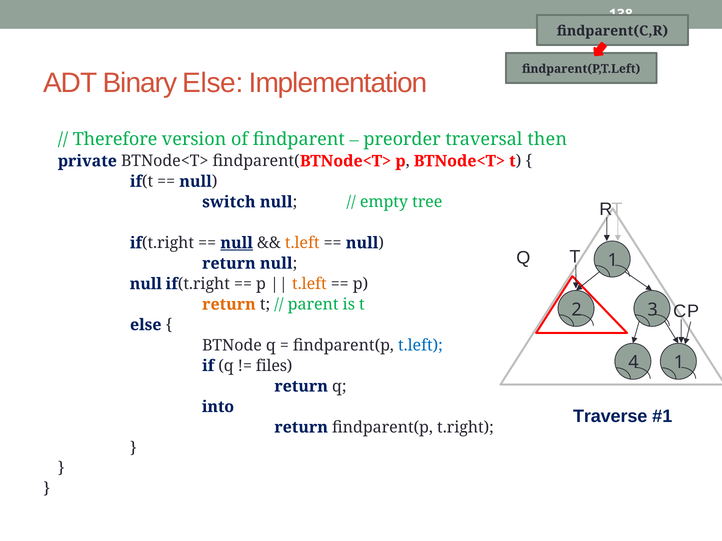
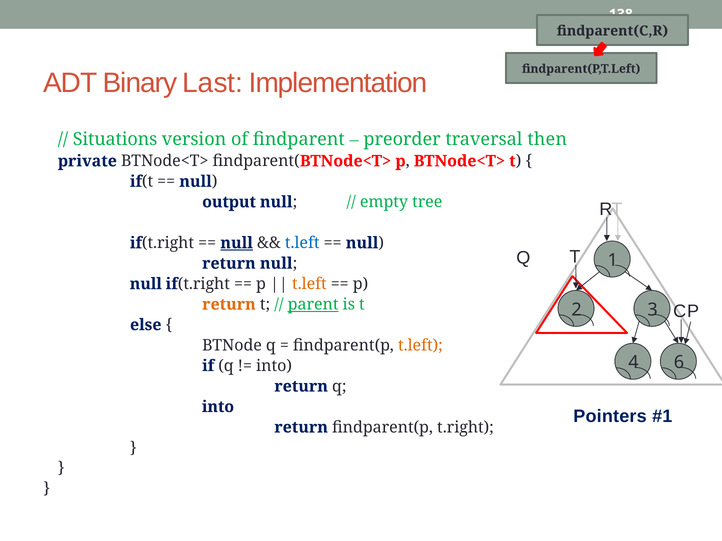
Binary Else: Else -> Last (213, 83)
Therefore: Therefore -> Situations (115, 140)
switch: switch -> output (229, 202)
t.left colour: orange -> blue (302, 243)
parent underline: none -> present (313, 305)
t.left colour: blue -> orange (420, 346)
4 1: 1 -> 6 (679, 363)
files: files -> into (274, 366)
Traverse: Traverse -> Pointers (610, 416)
